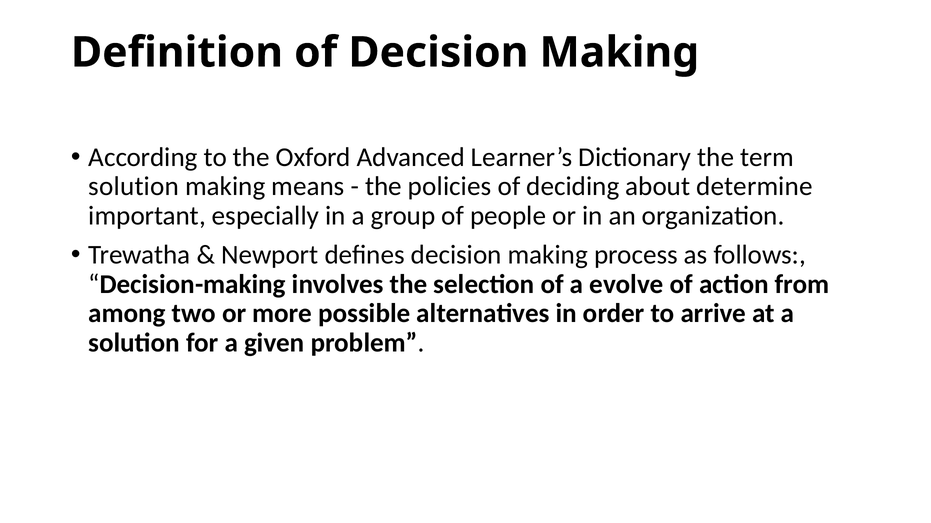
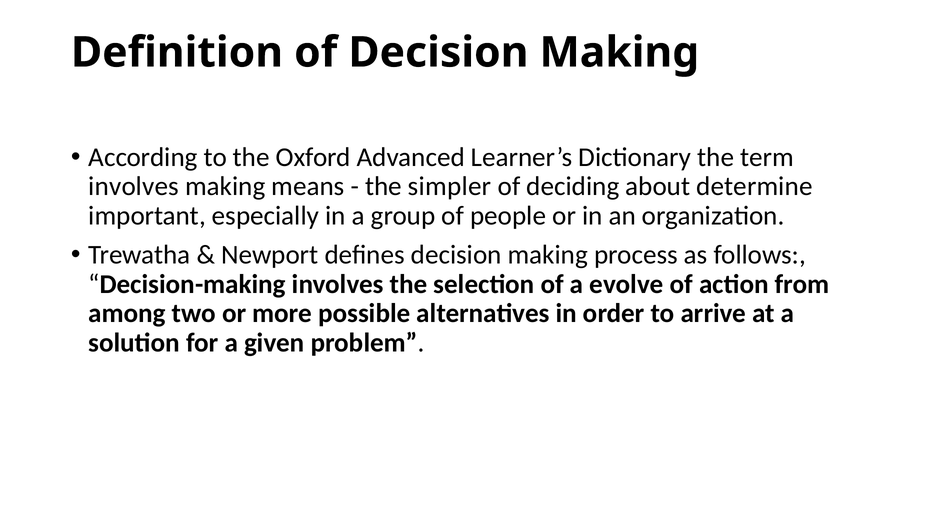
solution: solution -> involves (134, 187)
policies: policies -> simpler (450, 187)
